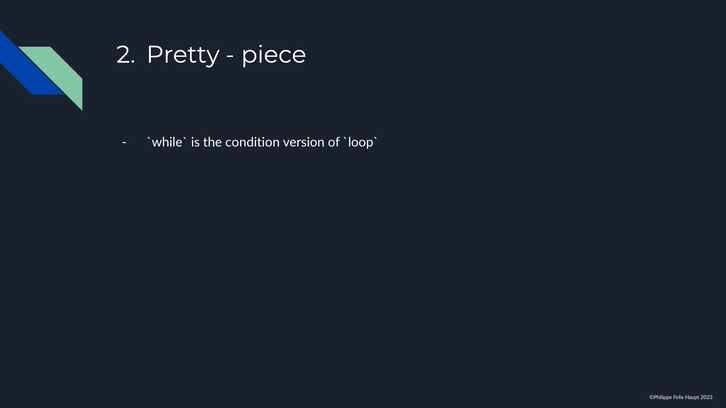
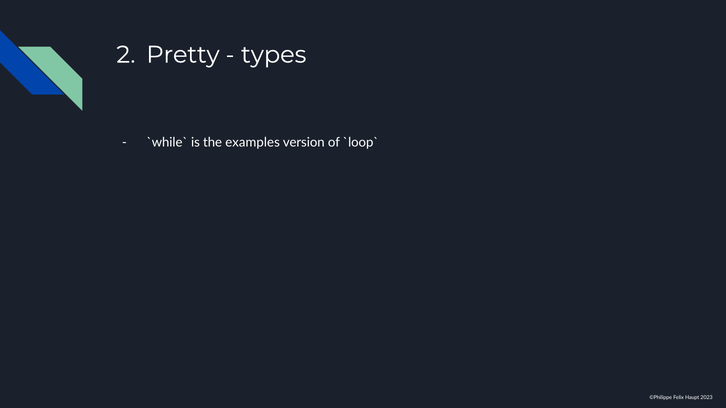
piece: piece -> types (274, 55)
condition: condition -> examples (253, 143)
